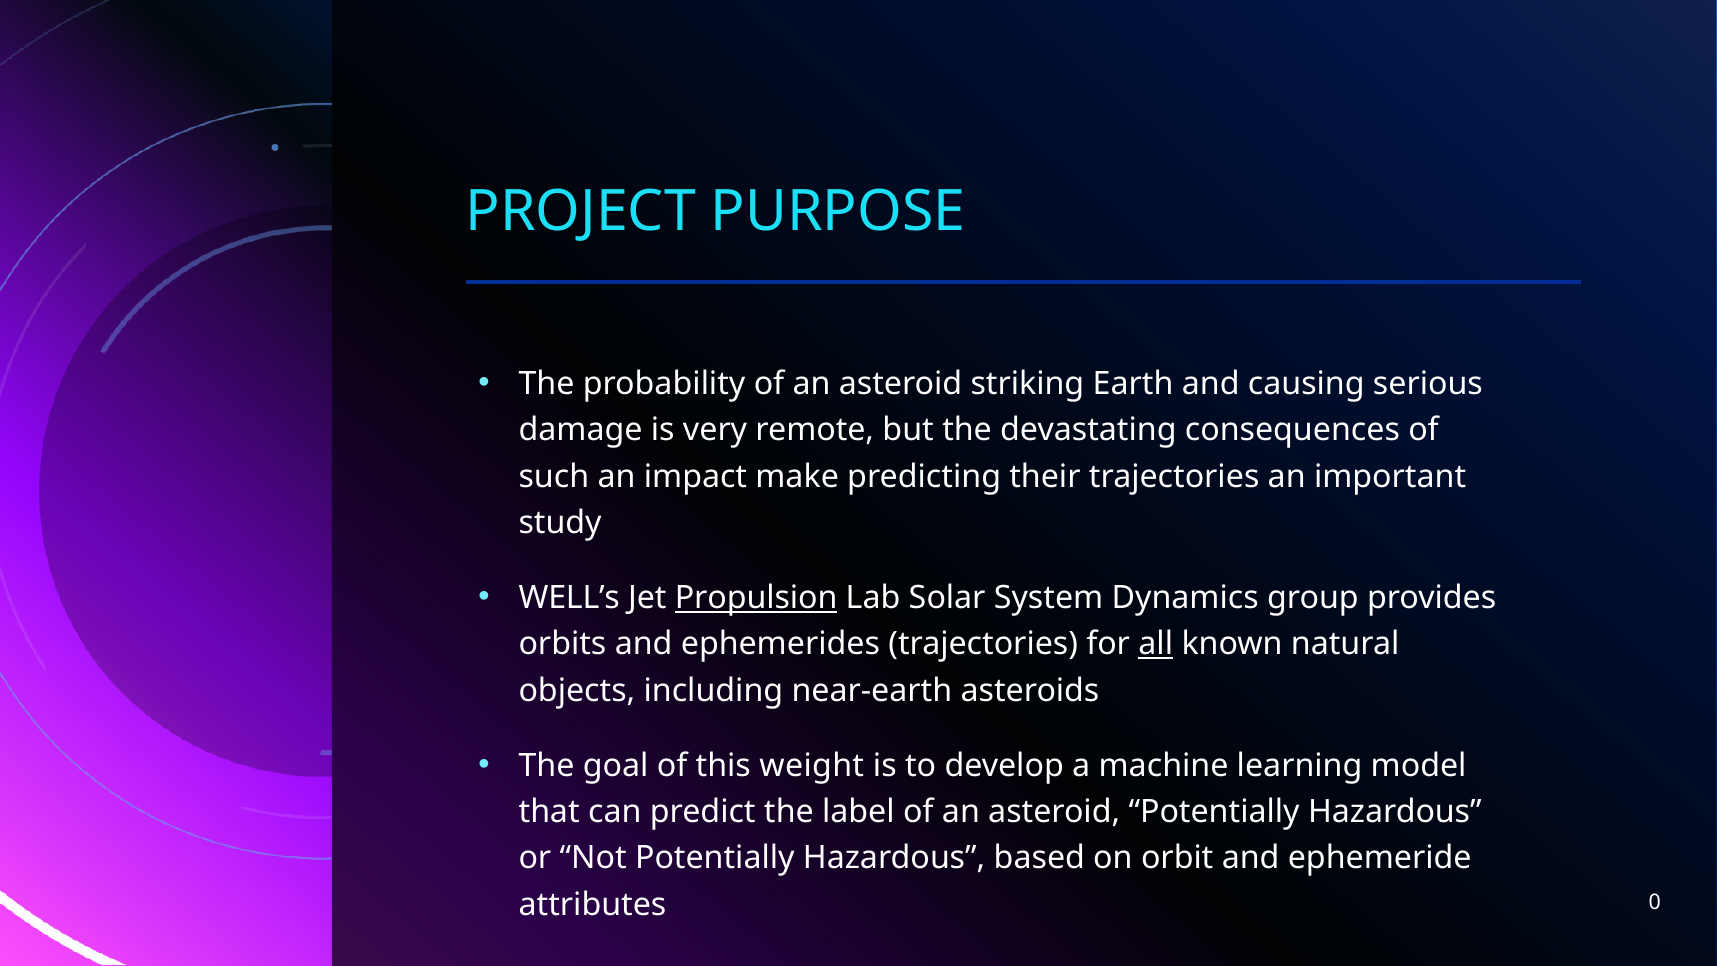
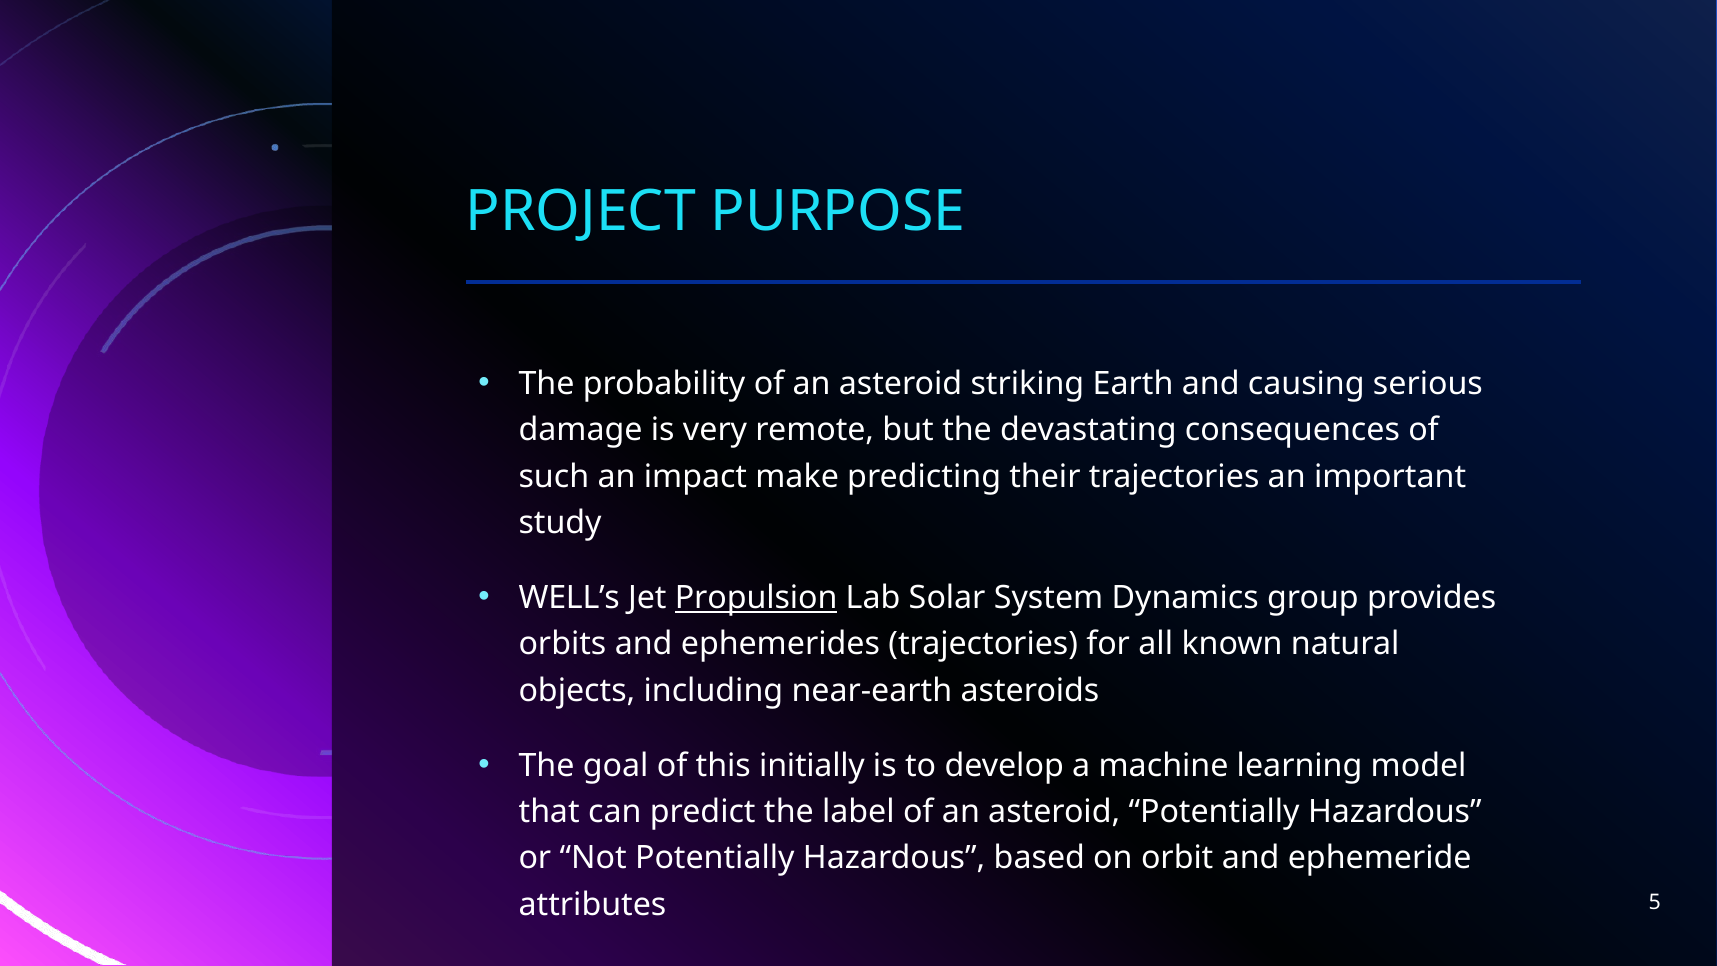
all underline: present -> none (1156, 644)
weight: weight -> initially (812, 765)
0: 0 -> 5 (1655, 902)
